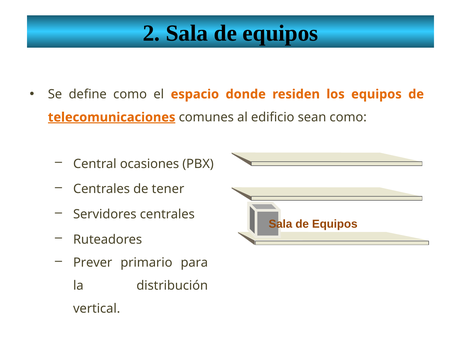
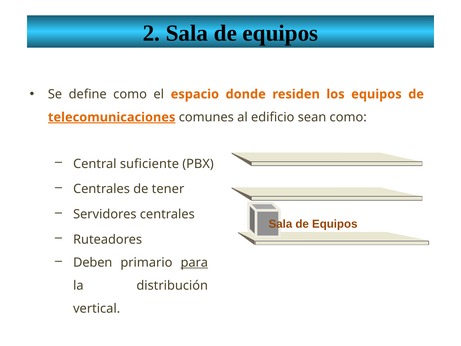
ocasiones: ocasiones -> suficiente (149, 164)
Prever: Prever -> Deben (93, 262)
para underline: none -> present (194, 262)
